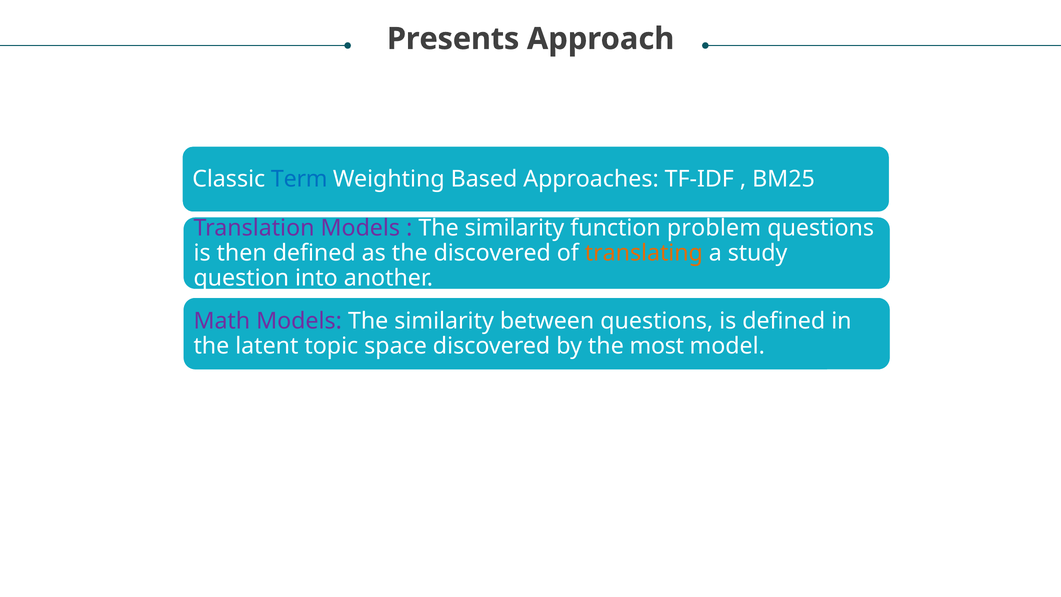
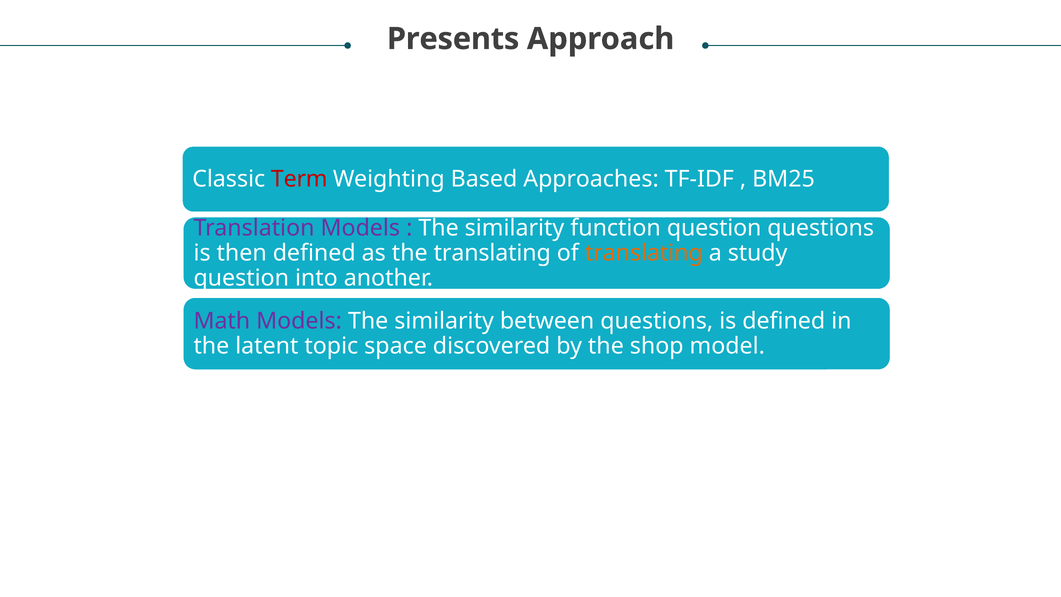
Term colour: blue -> red (299, 179)
function problem: problem -> question (714, 228)
the discovered: discovered -> translating (492, 253)
most: most -> shop (657, 346)
